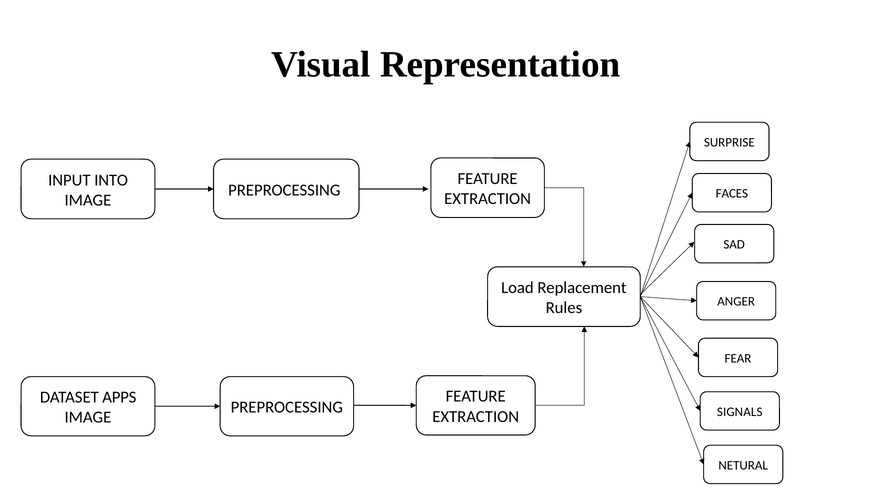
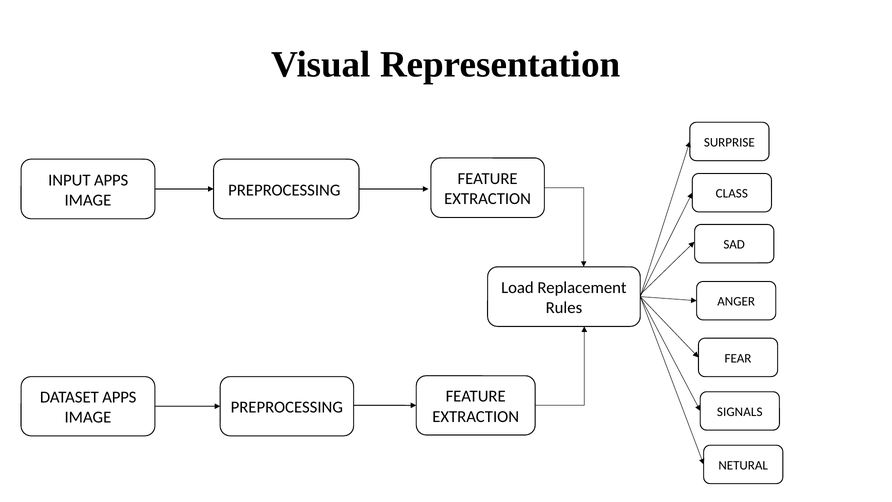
INPUT INTO: INTO -> APPS (111, 180)
FACES: FACES -> CLASS (732, 193)
